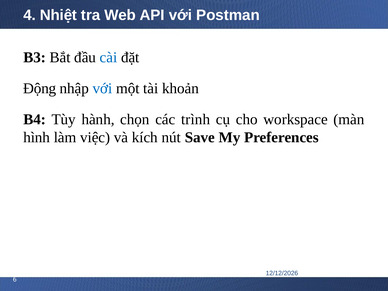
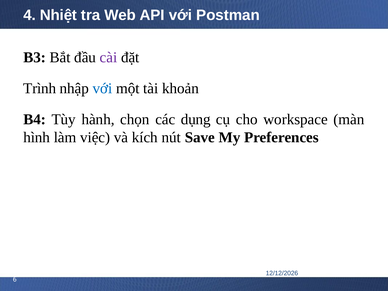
cài colour: blue -> purple (108, 57)
Động: Động -> Trình (40, 88)
trình: trình -> dụng (196, 119)
